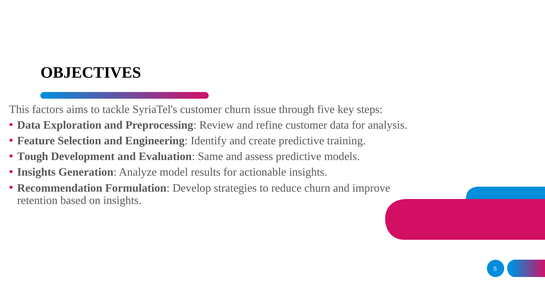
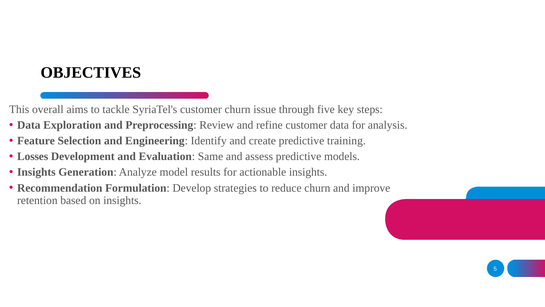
factors: factors -> overall (48, 109)
Tough: Tough -> Losses (33, 156)
